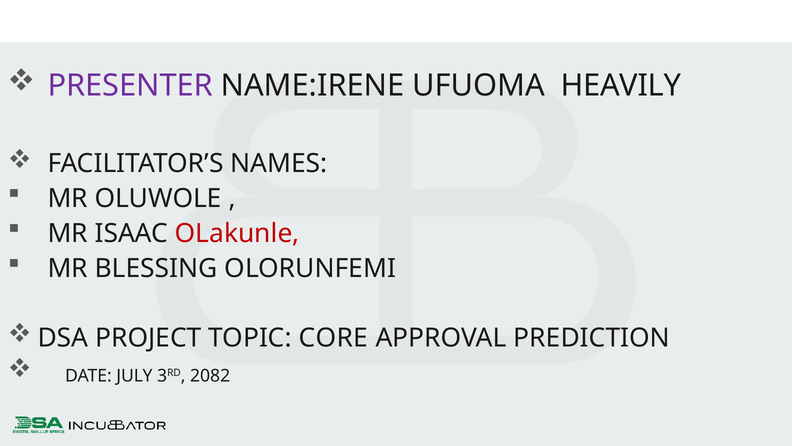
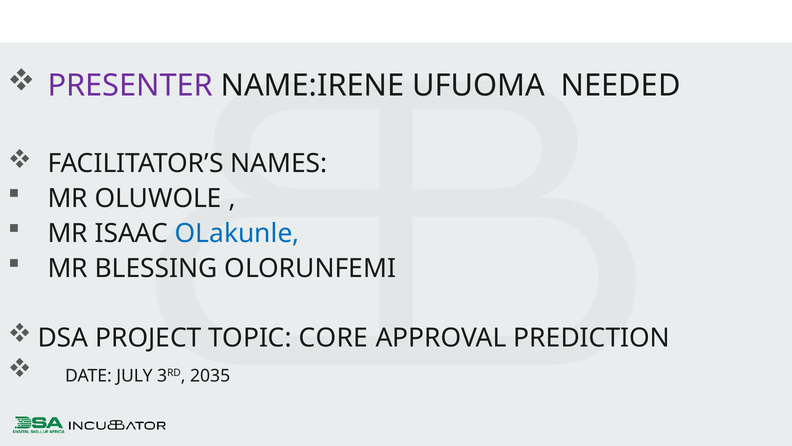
HEAVILY: HEAVILY -> NEEDED (621, 86)
OLakunle colour: red -> blue (237, 233)
2082: 2082 -> 2035 (210, 375)
